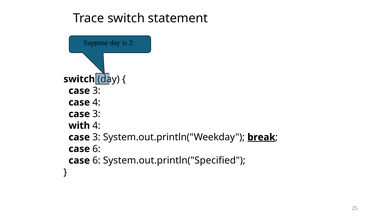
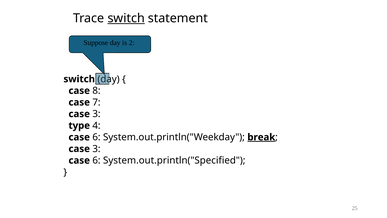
switch underline: none -> present (126, 18)
3: 3 -> 8 (96, 91)
case 4: 4 -> 7 (96, 102)
with: with -> type (79, 125)
3: 3 -> 6 (96, 137)
6: 6 -> 3 (96, 149)
